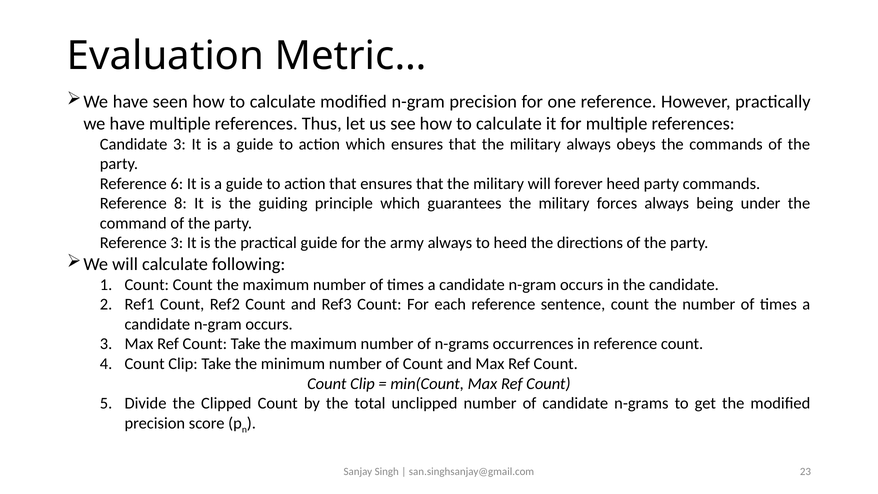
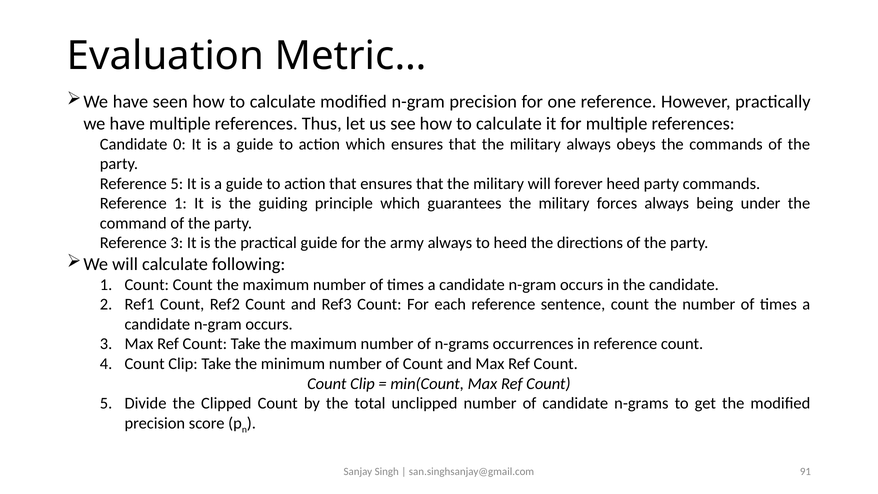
Candidate 3: 3 -> 0 (179, 144)
Reference 6: 6 -> 5 (177, 184)
Reference 8: 8 -> 1 (180, 203)
23: 23 -> 91 (805, 472)
